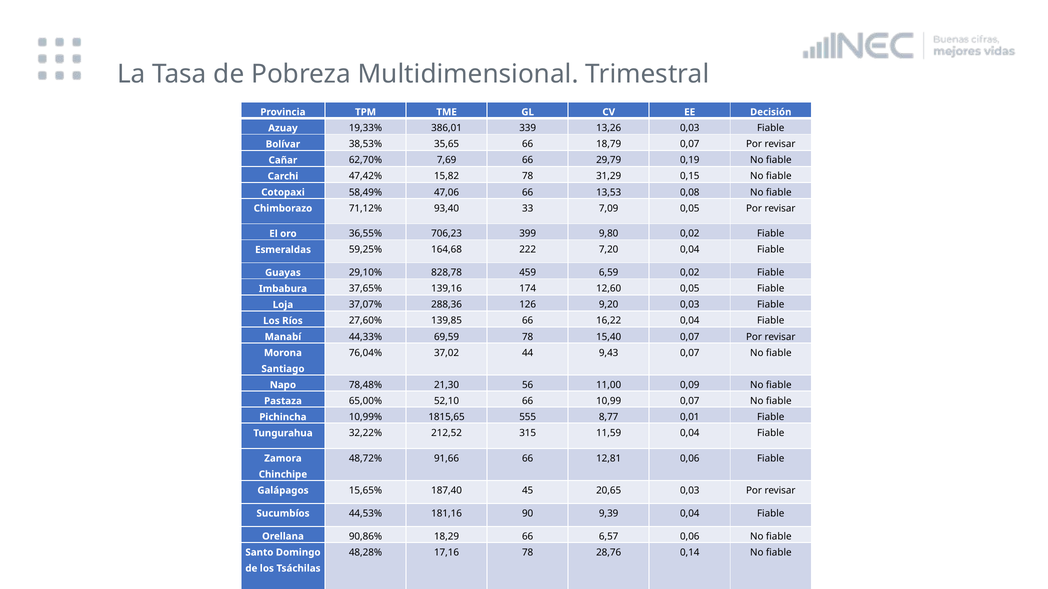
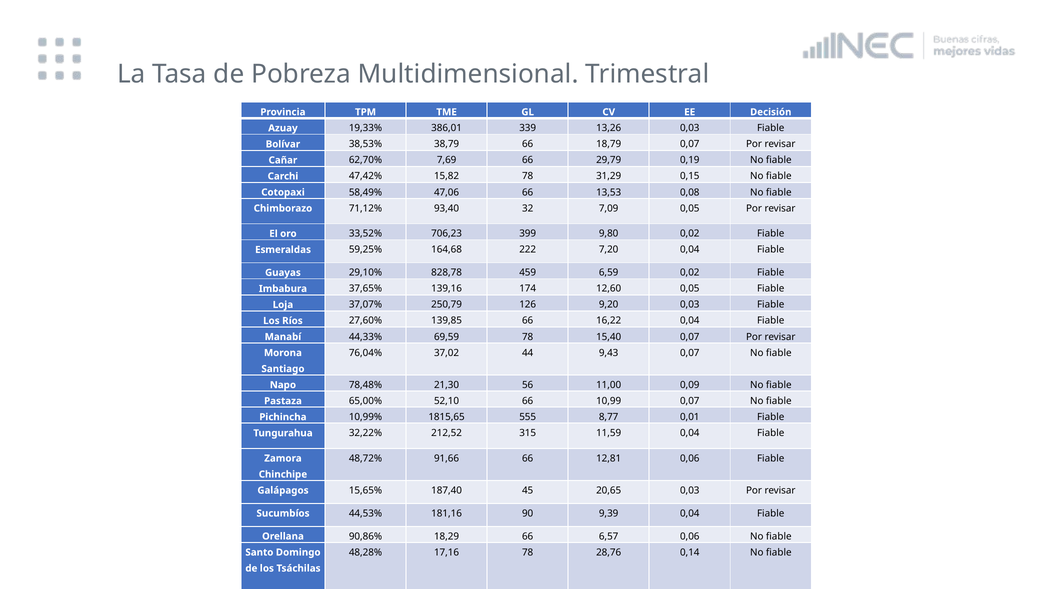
35,65: 35,65 -> 38,79 (447, 144)
33: 33 -> 32 (528, 209)
36,55%: 36,55% -> 33,52% (366, 234)
288,36: 288,36 -> 250,79 (447, 305)
